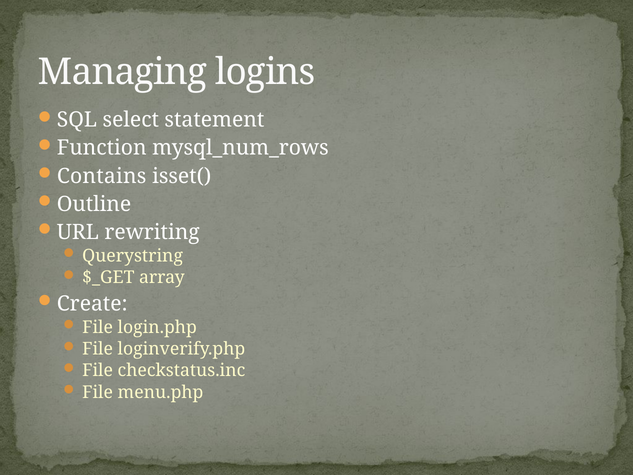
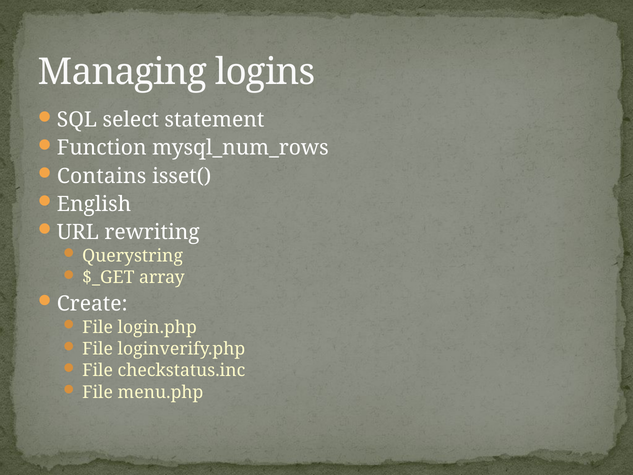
Outline: Outline -> English (94, 204)
